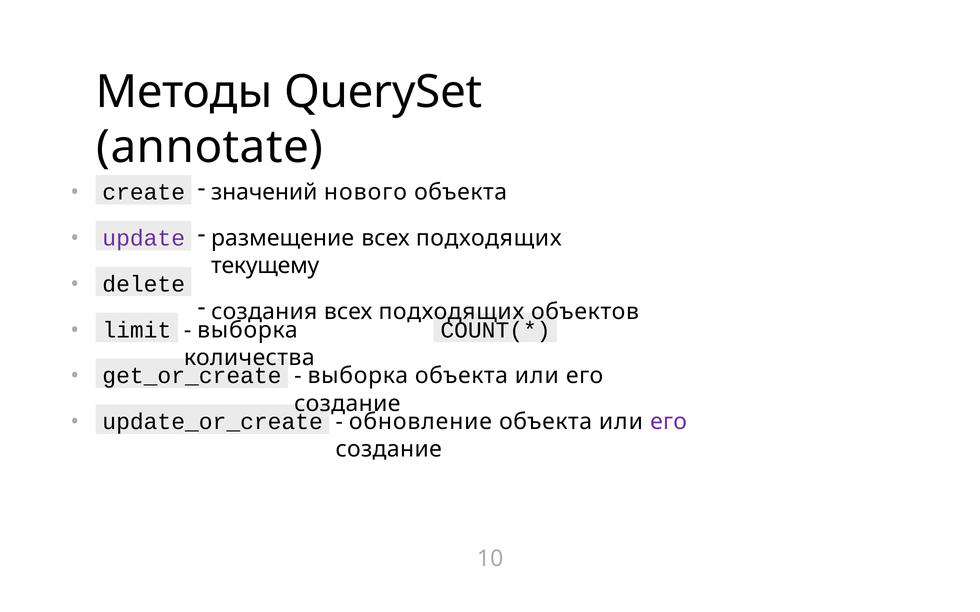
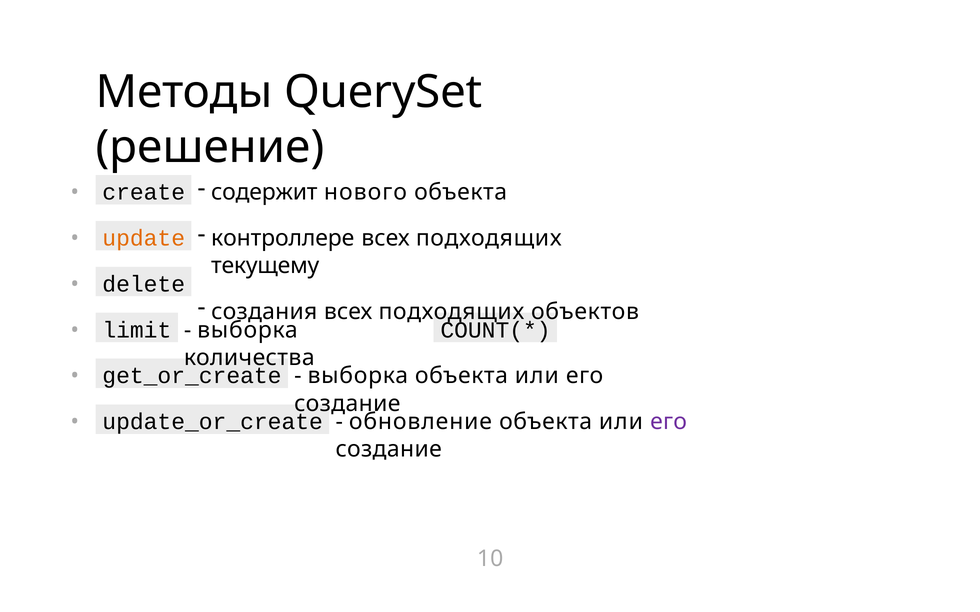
annotate: annotate -> решение (210, 147)
значений: значений -> содержит (264, 192)
размещение: размещение -> контроллере (283, 238)
update colour: purple -> orange (144, 238)
